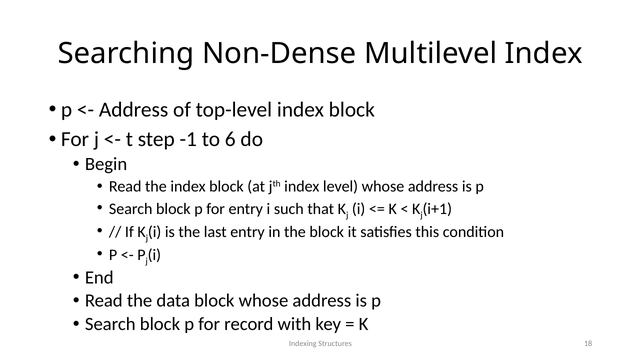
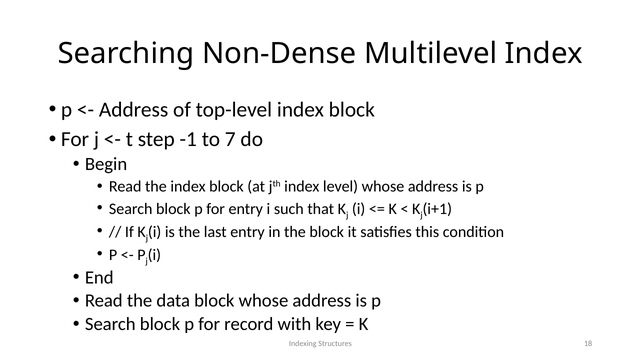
6: 6 -> 7 (230, 140)
